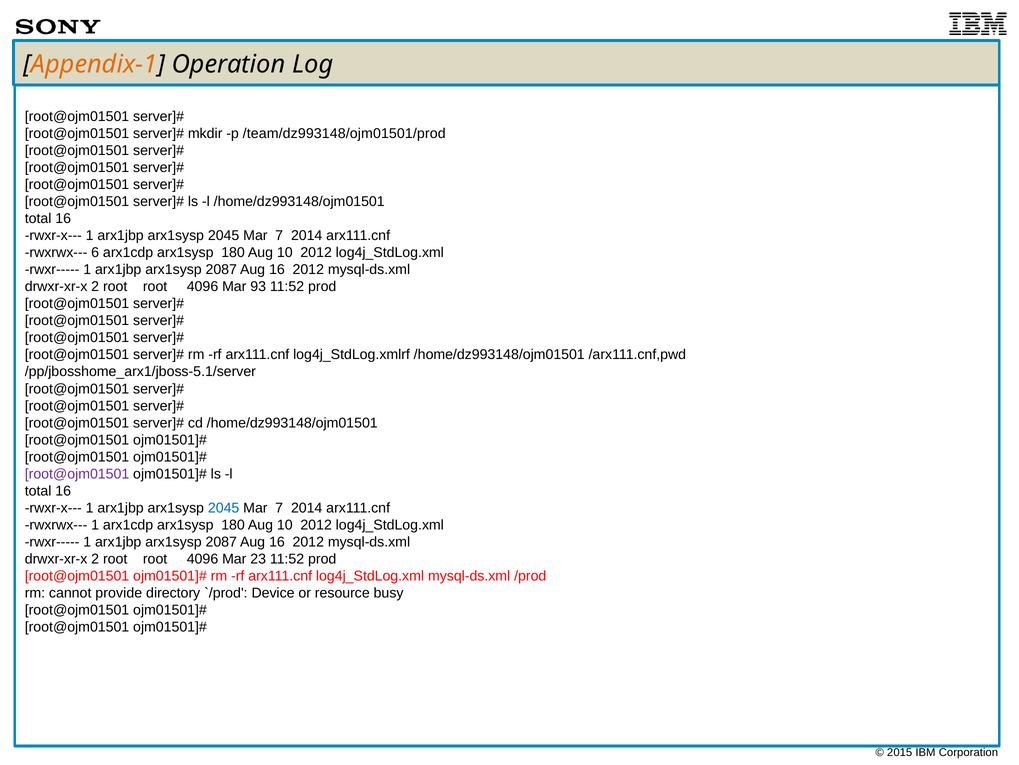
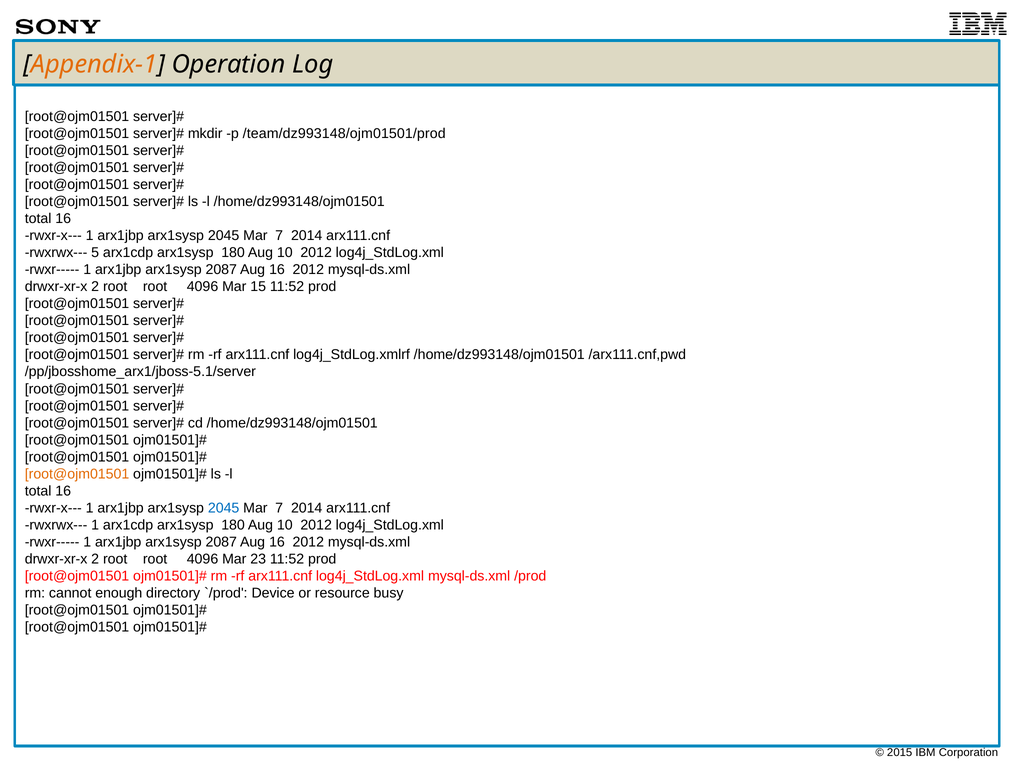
6: 6 -> 5 (95, 252)
93: 93 -> 15 (258, 286)
root@ojm01501 colour: purple -> orange (77, 473)
provide: provide -> enough (119, 593)
